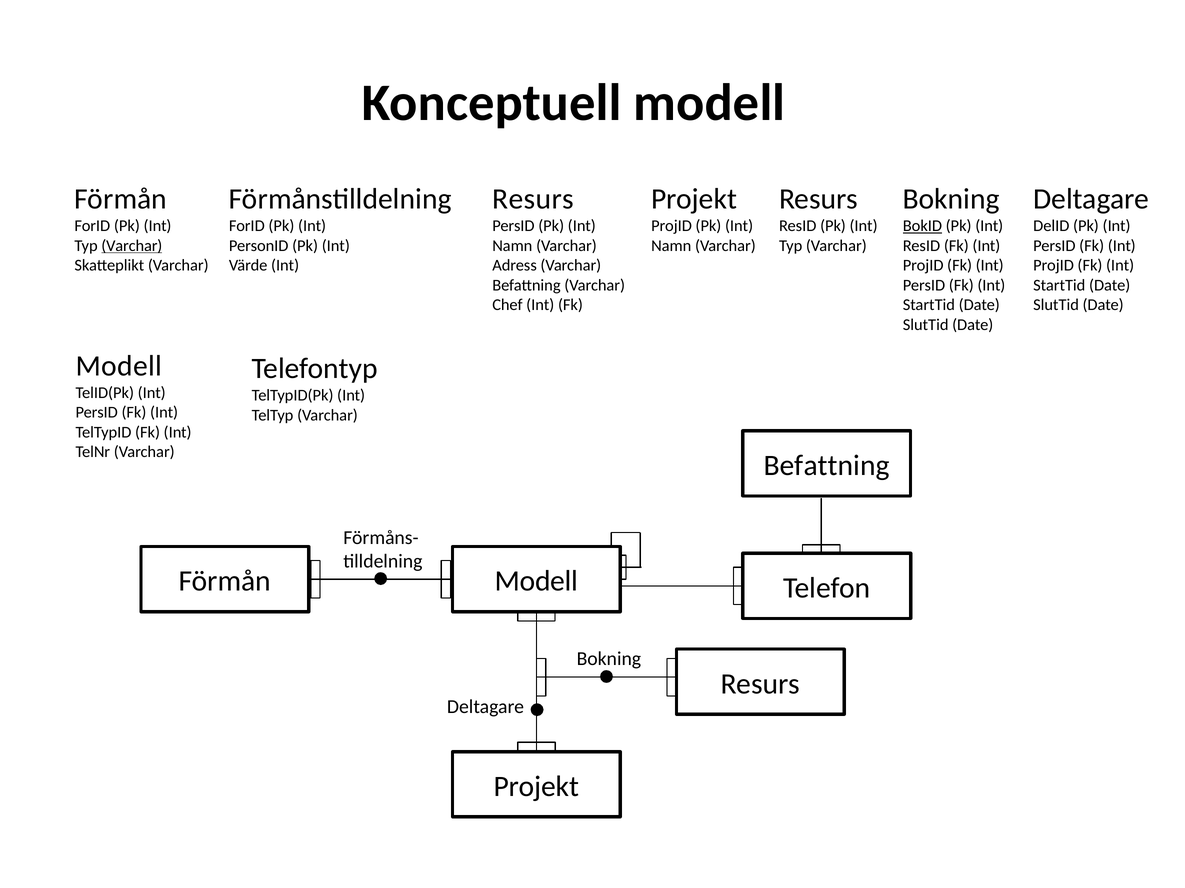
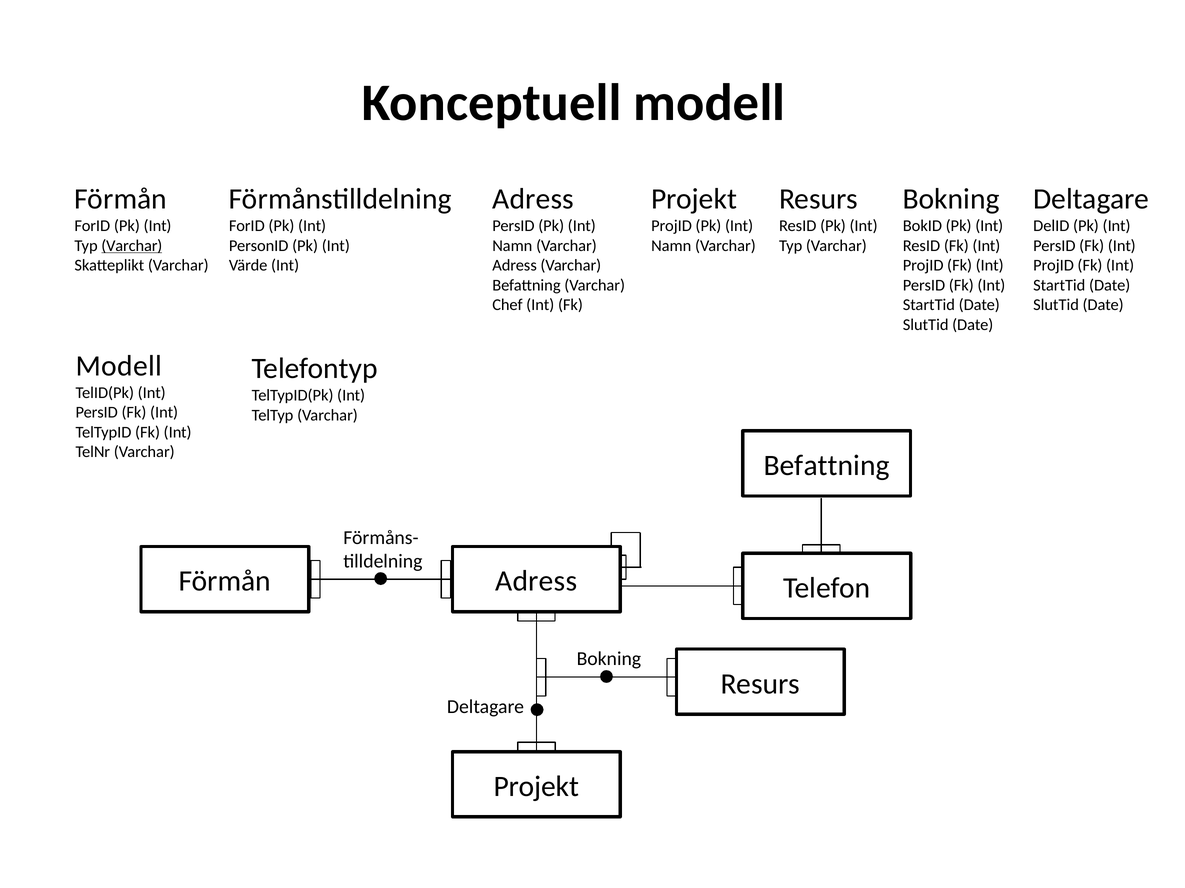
Resurs: Resurs -> Adress (533, 199)
BokID underline: present -> none (922, 226)
Förmån Modell: Modell -> Adress (536, 582)
